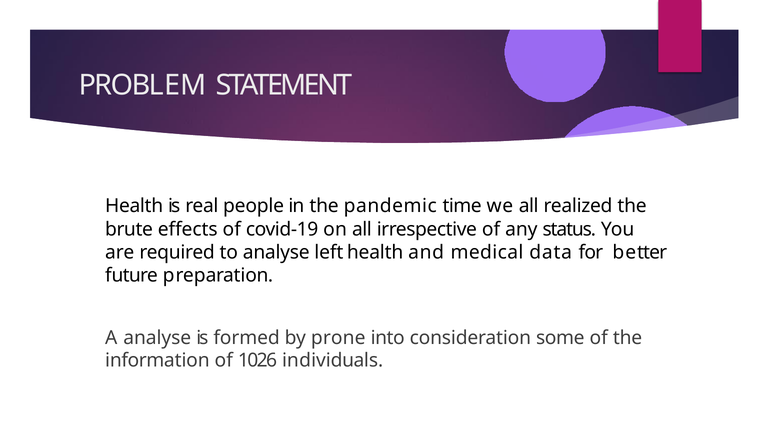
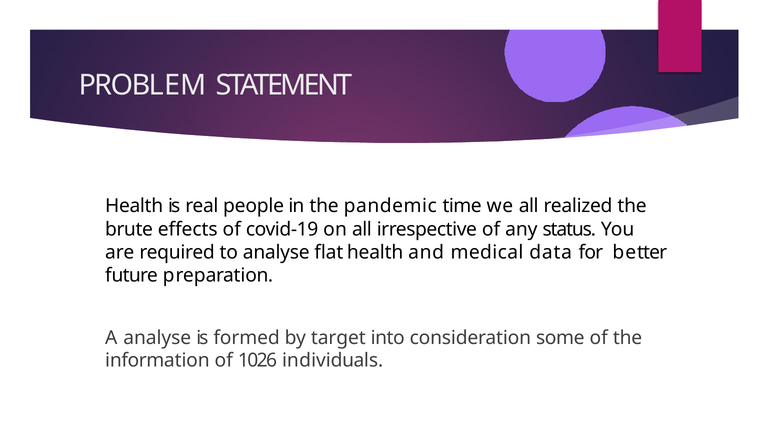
left: left -> flat (329, 252)
prone: prone -> target (338, 337)
